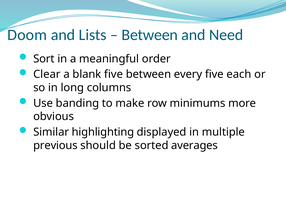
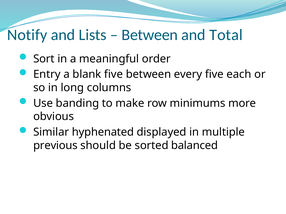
Doom: Doom -> Notify (27, 35)
Need: Need -> Total (226, 35)
Clear: Clear -> Entry (47, 74)
highlighting: highlighting -> hyphenated (103, 132)
averages: averages -> balanced (194, 146)
